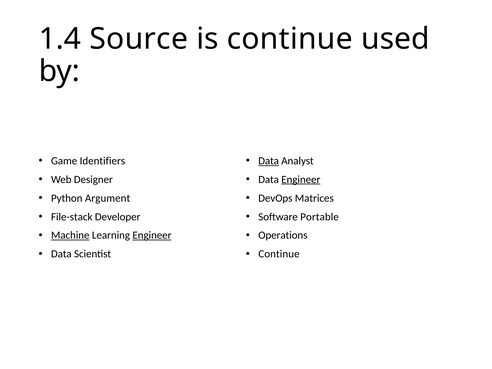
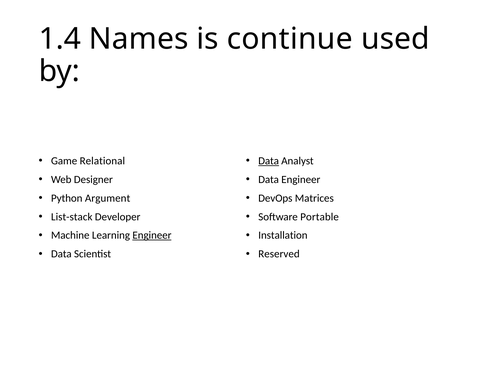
Source: Source -> Names (139, 39)
Identifiers: Identifiers -> Relational (102, 161)
Engineer underline: present -> none (301, 179)
File-stack: File-stack -> List-stack (72, 217)
Machine underline: present -> none (70, 235)
Operations: Operations -> Installation (283, 235)
Continue: Continue -> Reserved (279, 254)
